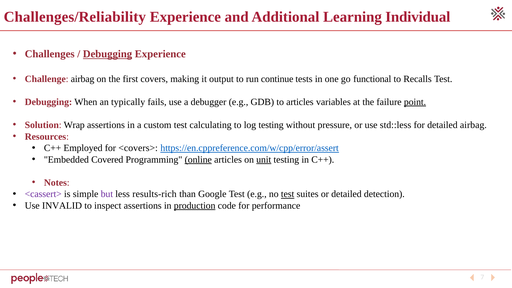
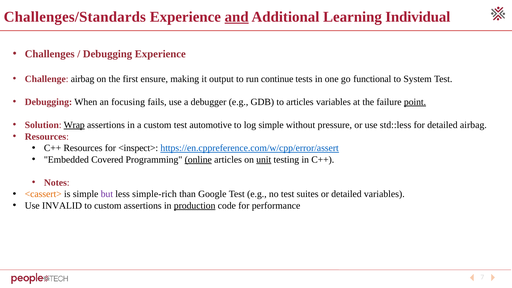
Challenges/Reliability: Challenges/Reliability -> Challenges/Standards (75, 17)
and underline: none -> present (237, 17)
Debugging underline: present -> none (108, 54)
covers: covers -> ensure (154, 79)
Recalls: Recalls -> System (418, 79)
typically: typically -> focusing (128, 102)
Wrap underline: none -> present (74, 125)
calculating: calculating -> automotive (211, 125)
log testing: testing -> simple (271, 125)
C++ Employed: Employed -> Resources (83, 148)
<covers>: <covers> -> <inspect> (138, 148)
<cassert> colour: purple -> orange (43, 194)
results-rich: results-rich -> simple-rich (154, 194)
test underline: present -> none (288, 194)
detailed detection: detection -> variables (384, 194)
to inspect: inspect -> custom (108, 206)
